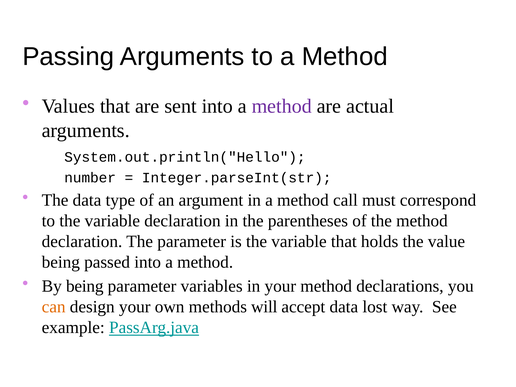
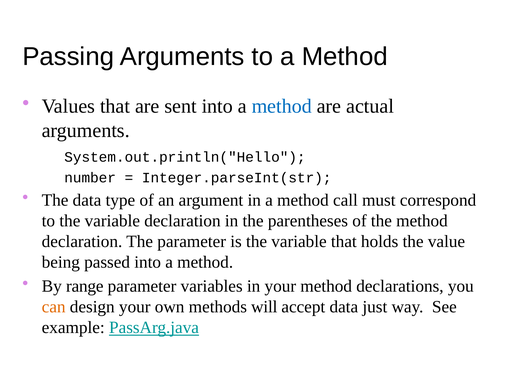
method colour: purple -> blue (282, 106)
By being: being -> range (85, 286)
lost: lost -> just (375, 307)
